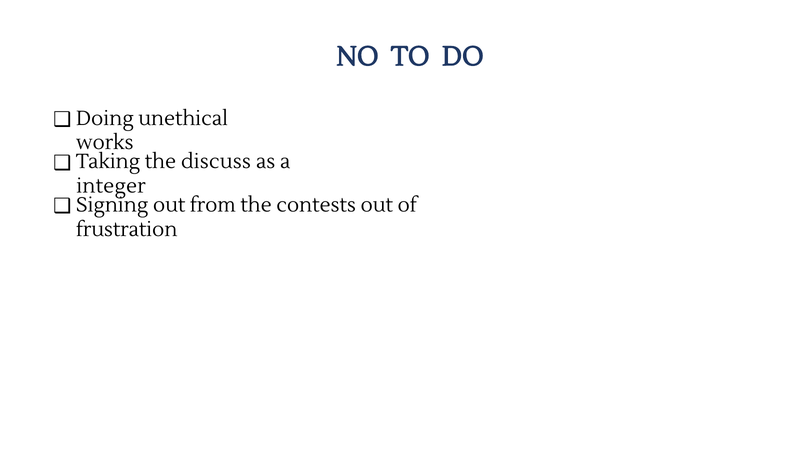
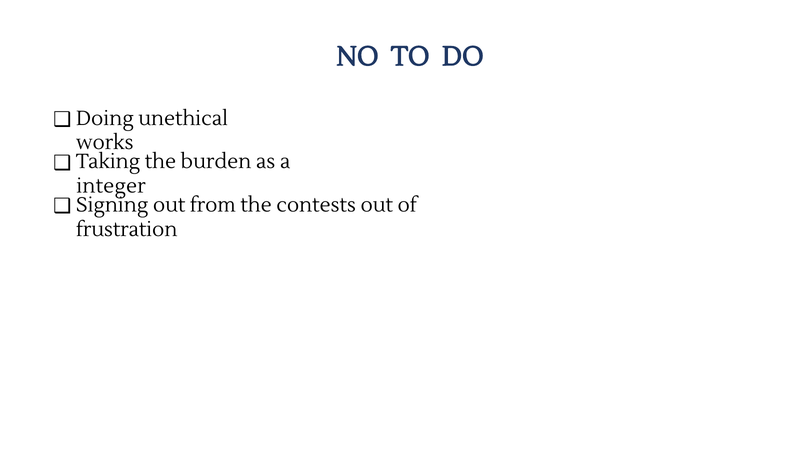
discuss: discuss -> burden (216, 162)
